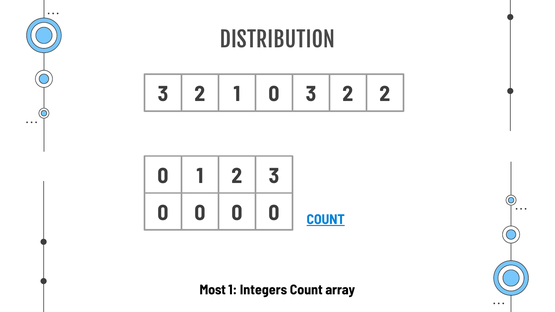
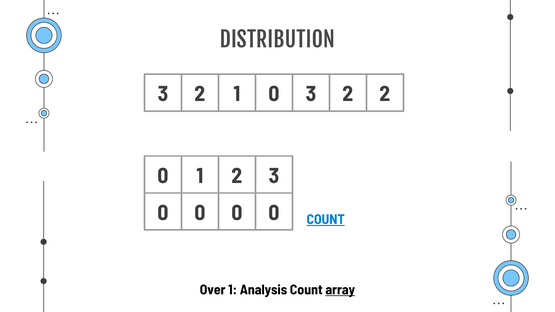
Most: Most -> Over (213, 290)
Integers: Integers -> Analysis (263, 290)
array underline: none -> present (340, 290)
